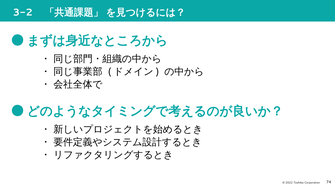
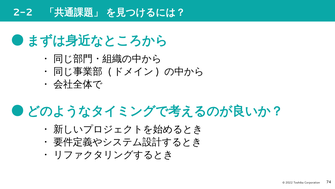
3-2: 3-2 -> 2-2 (23, 12)
